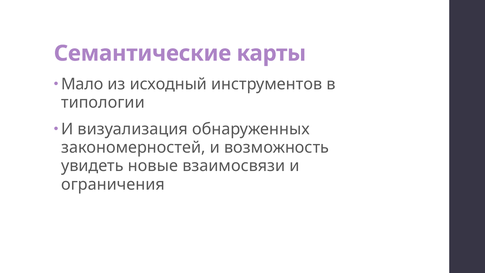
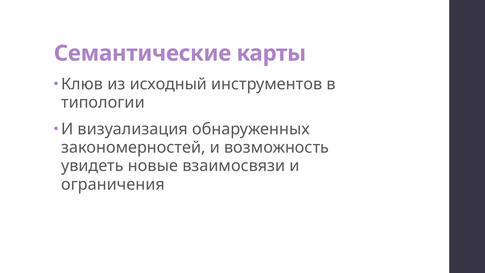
Мало: Мало -> Клюв (82, 84)
